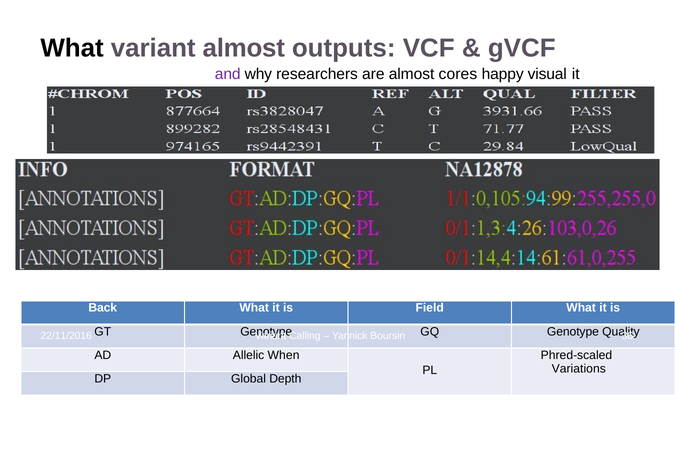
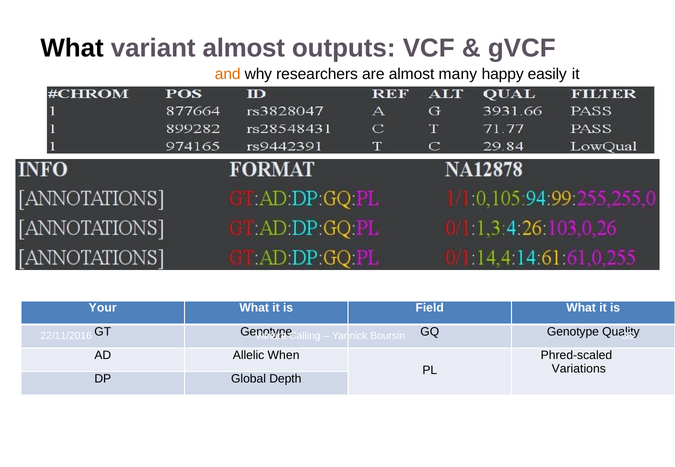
and colour: purple -> orange (228, 74)
cores: cores -> many (458, 74)
visual: visual -> easily (547, 74)
Back: Back -> Your (103, 308)
